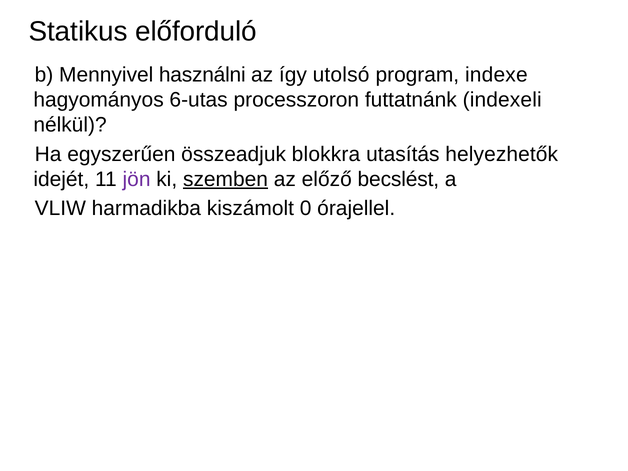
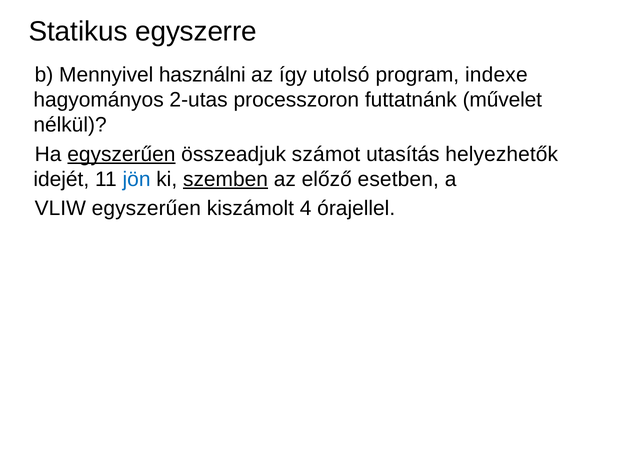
előforduló: előforduló -> egyszerre (196, 32)
6-utas: 6-utas -> 2-utas (199, 100)
indexeli: indexeli -> művelet (502, 100)
egyszerűen underline: none -> present (121, 154)
blokkra: blokkra -> számot (326, 154)
jön colour: purple -> blue (137, 179)
becslést: becslést -> esetben (398, 179)
VLIW harmadikba: harmadikba -> egyszerűen (146, 209)
0: 0 -> 4 (306, 209)
